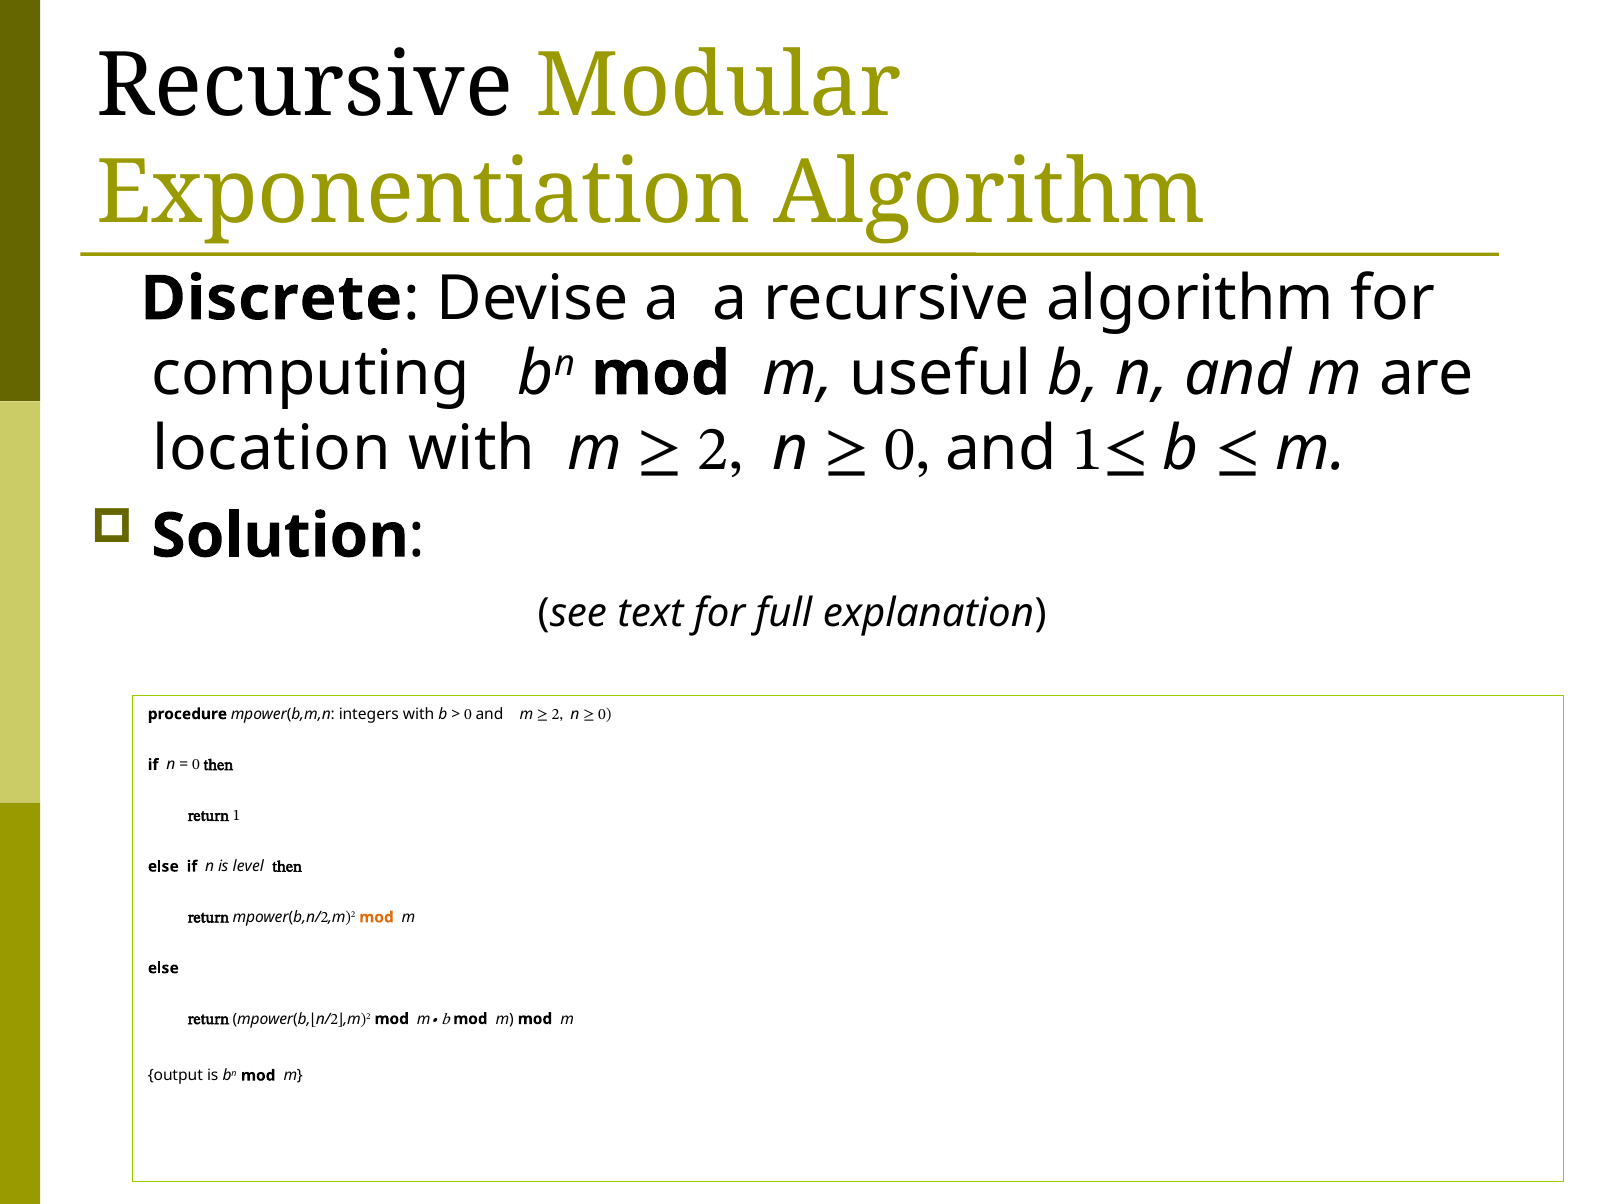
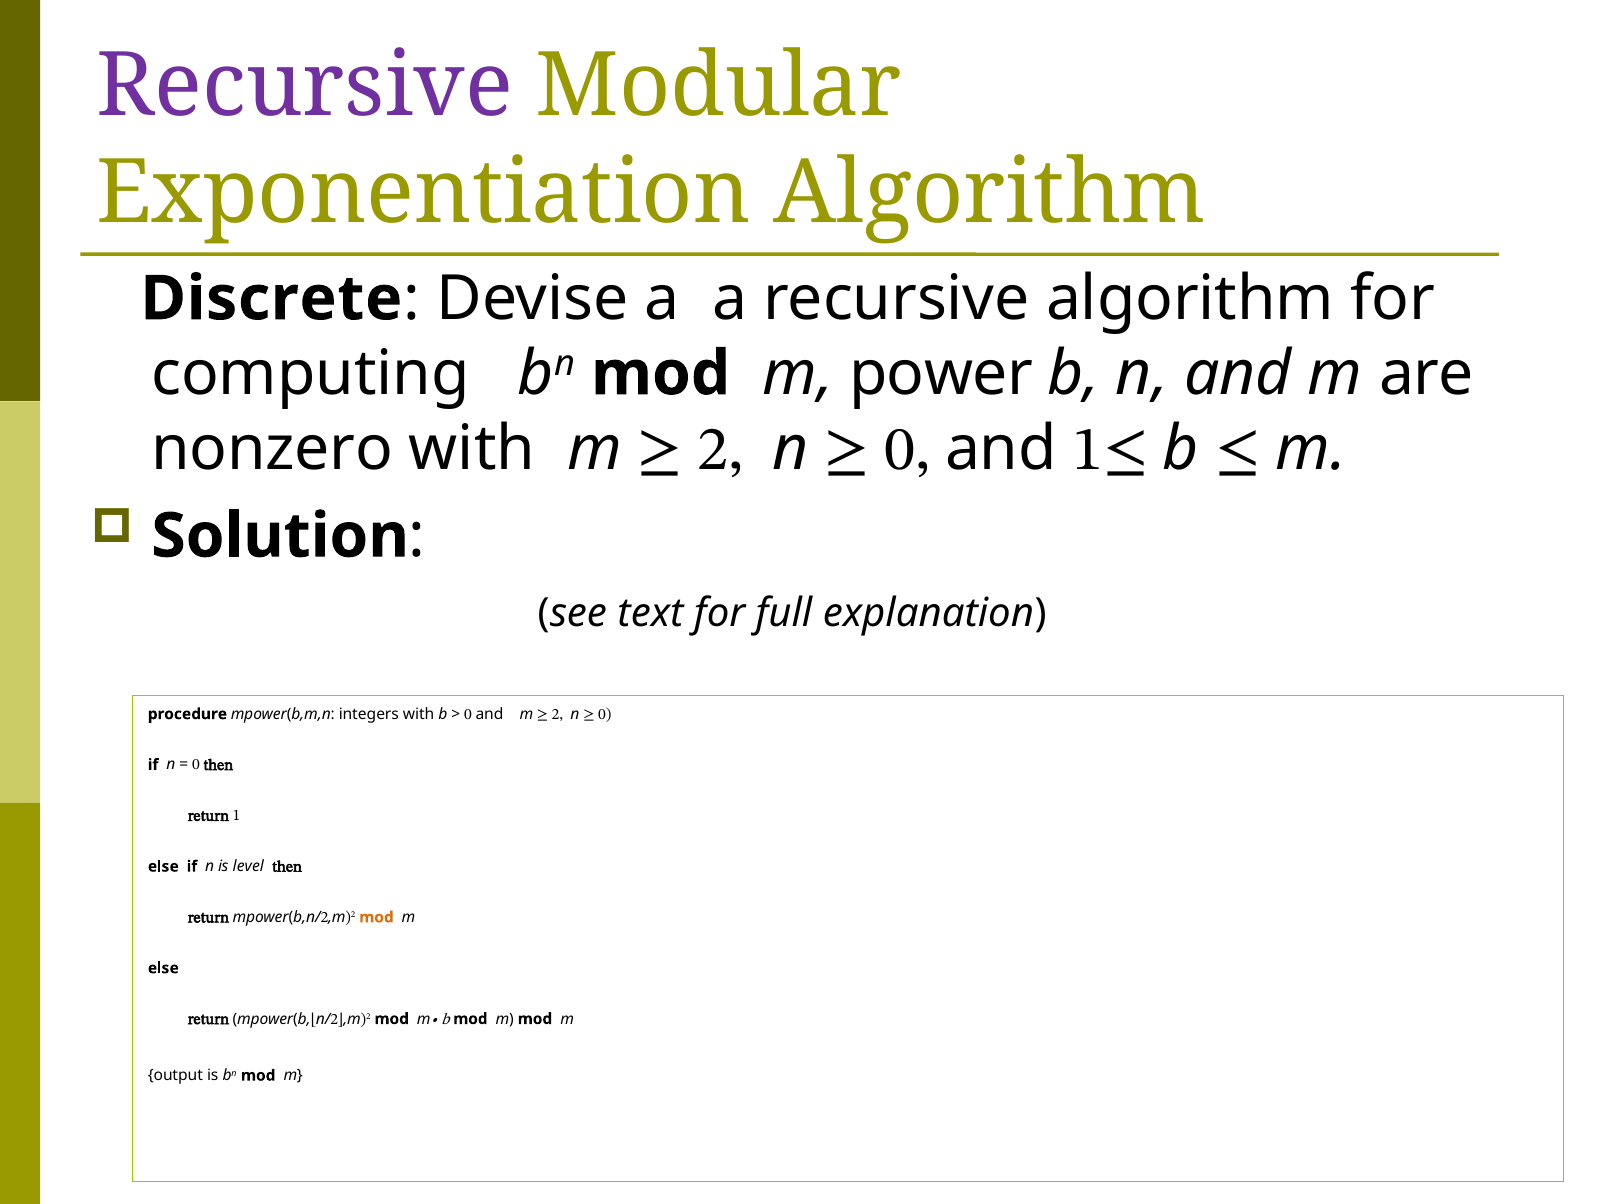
Recursive colour: black -> purple (305, 87)
useful: useful -> power (941, 374)
location: location -> nonzero (272, 449)
